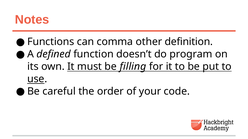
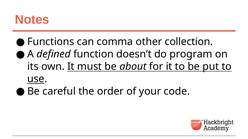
definition: definition -> collection (189, 42)
filling: filling -> about (133, 67)
